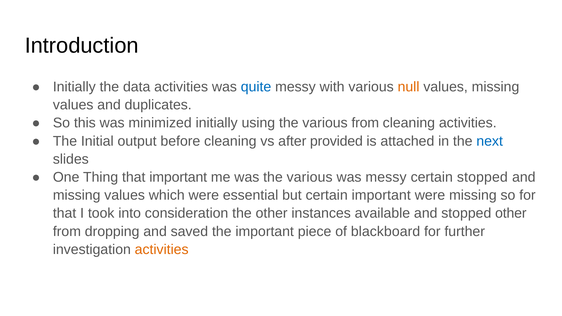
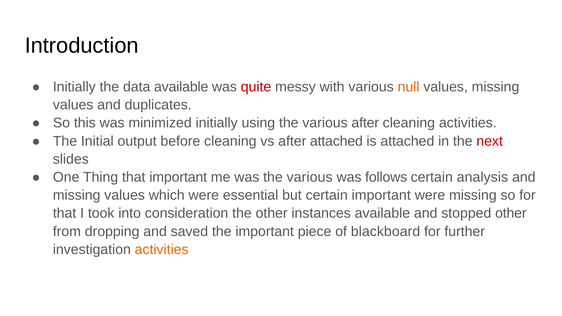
data activities: activities -> available (181, 87)
quite colour: blue -> red (256, 87)
various from: from -> after (365, 123)
after provided: provided -> attached (336, 141)
next colour: blue -> red (490, 141)
was messy: messy -> follows (386, 177)
certain stopped: stopped -> analysis (482, 177)
